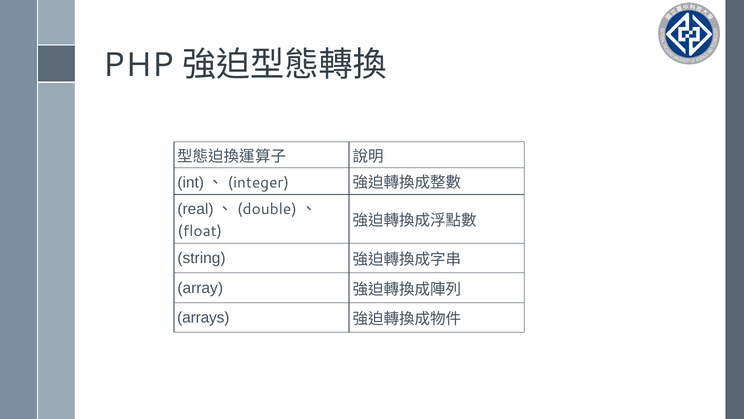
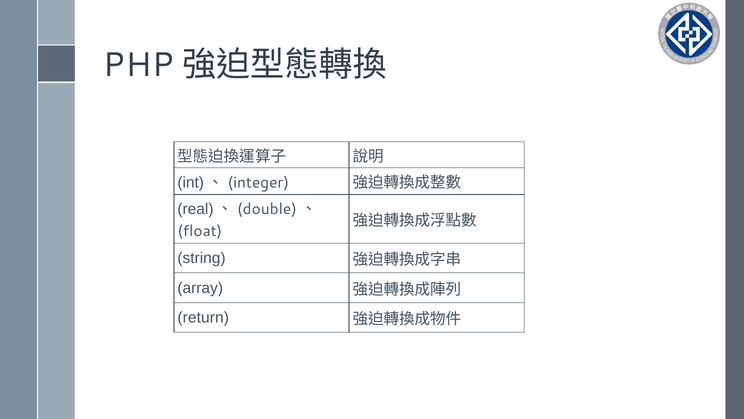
arrays: arrays -> return (203, 317)
